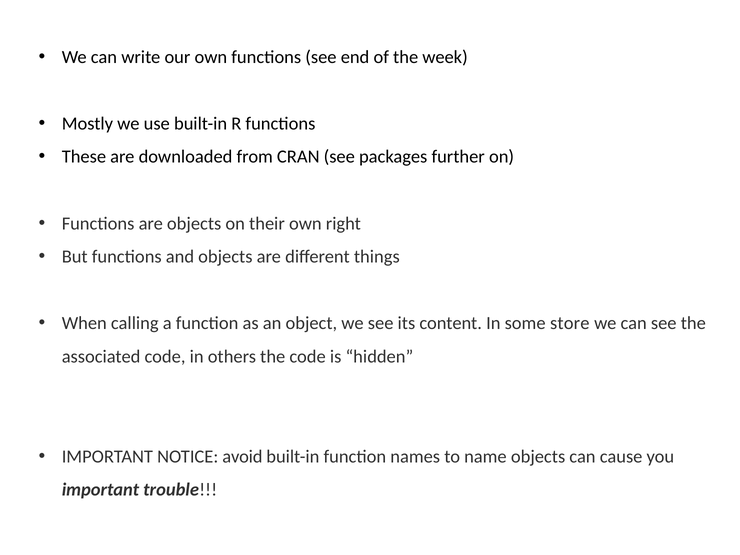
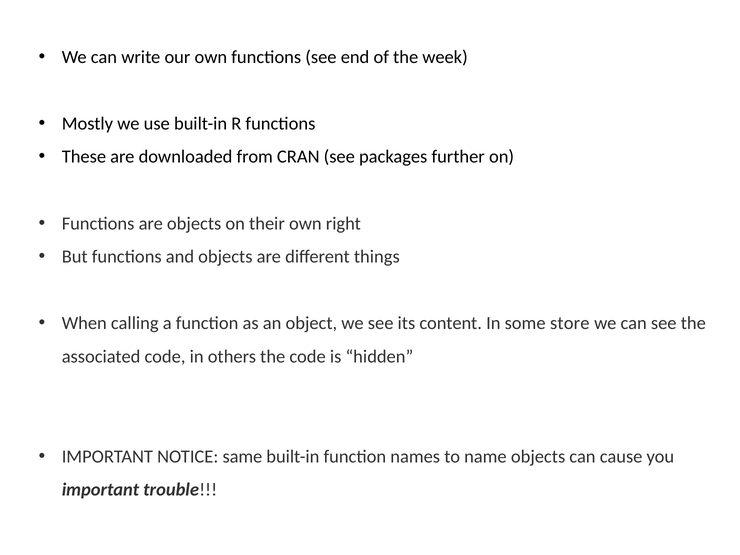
avoid: avoid -> same (242, 457)
